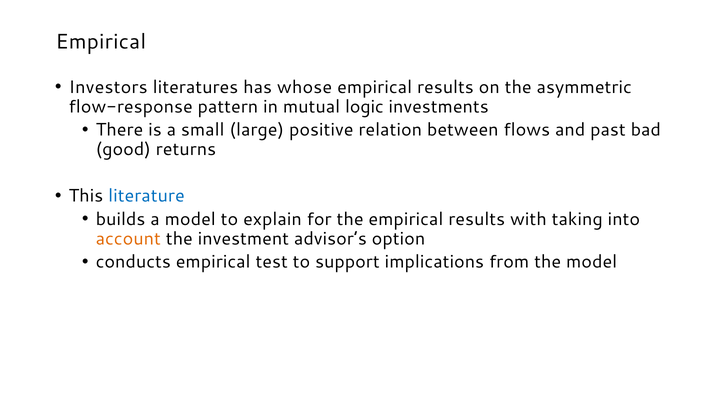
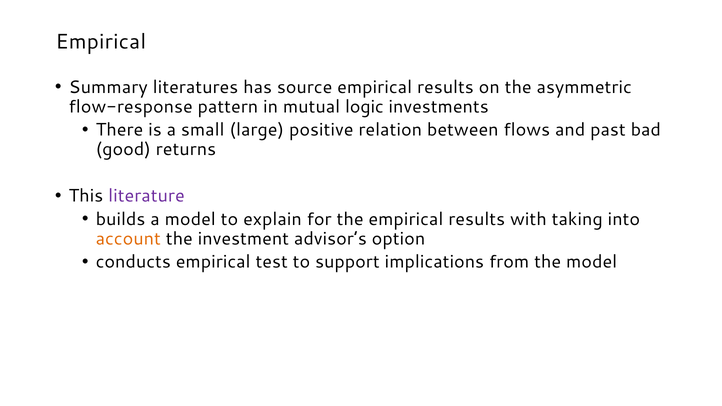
Investors: Investors -> Summary (108, 87)
whose: whose -> source (305, 87)
literature colour: blue -> purple (146, 196)
